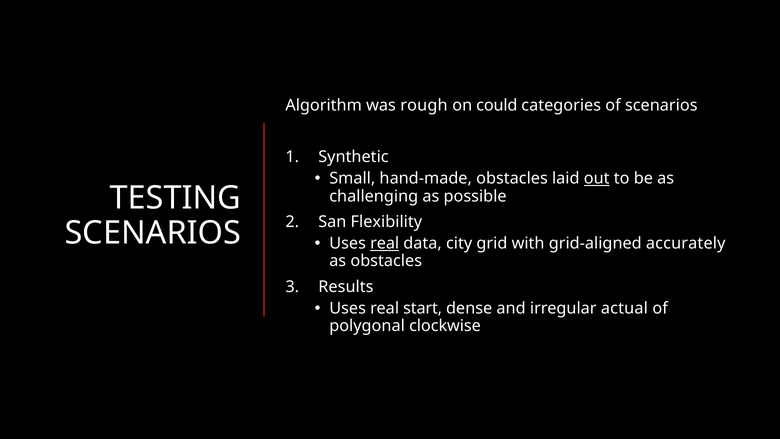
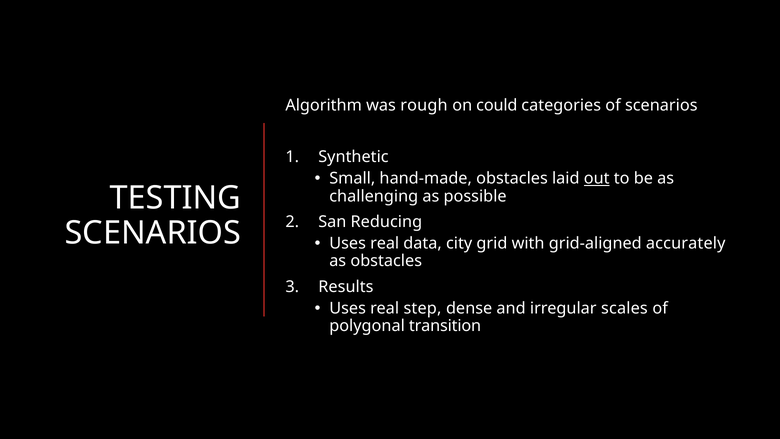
Flexibility: Flexibility -> Reducing (386, 222)
real underline: present -> none (385, 243)
start: start -> step (422, 308)
actual: actual -> scales (624, 308)
clockwise: clockwise -> transition (445, 326)
